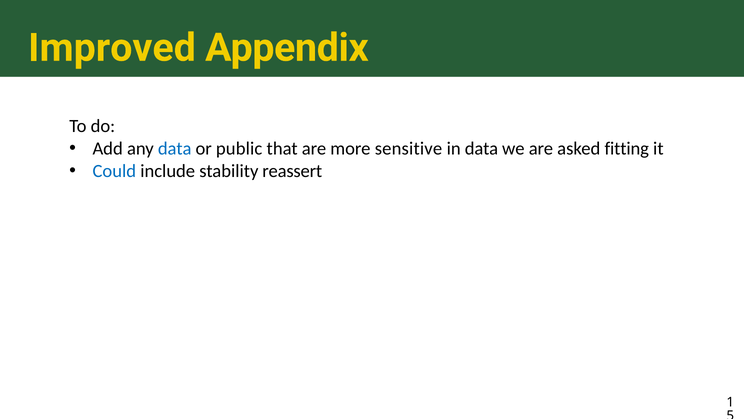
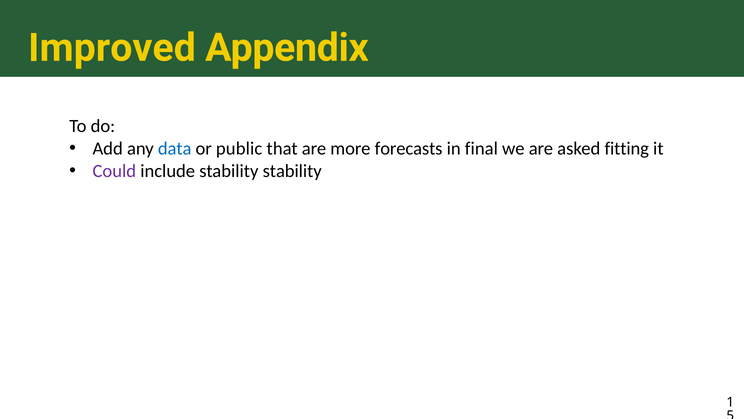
sensitive: sensitive -> forecasts (409, 148)
in data: data -> final (481, 148)
Could colour: blue -> purple (114, 171)
stability reassert: reassert -> stability (292, 171)
